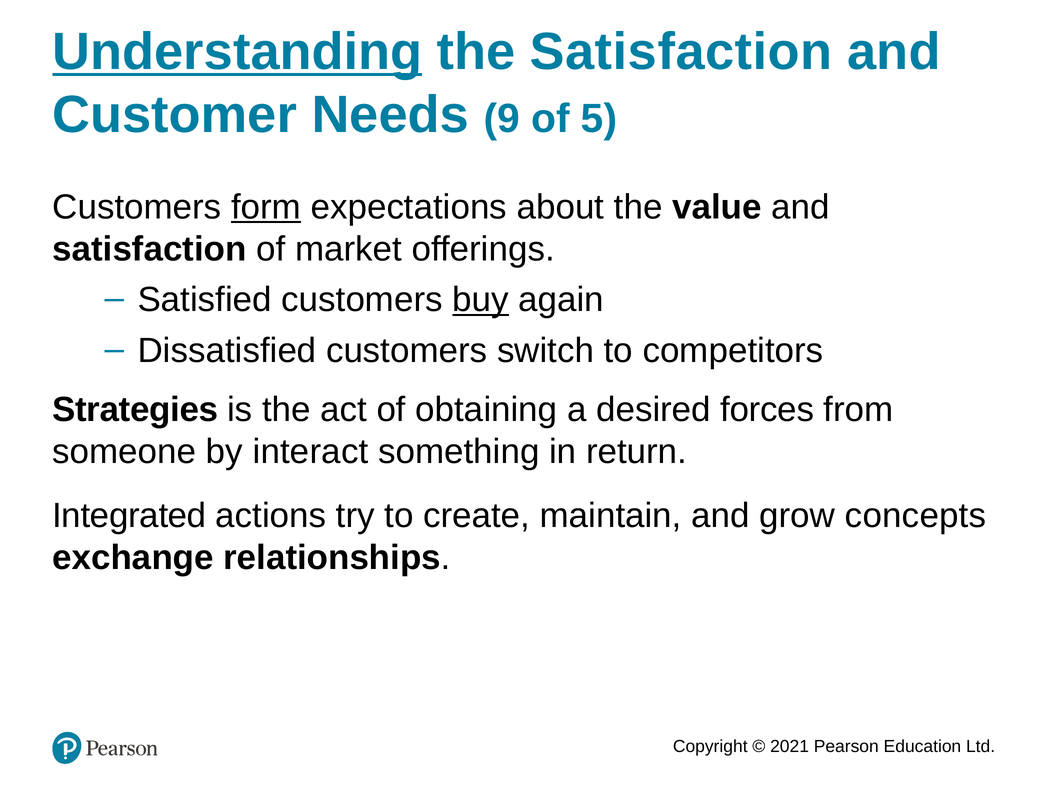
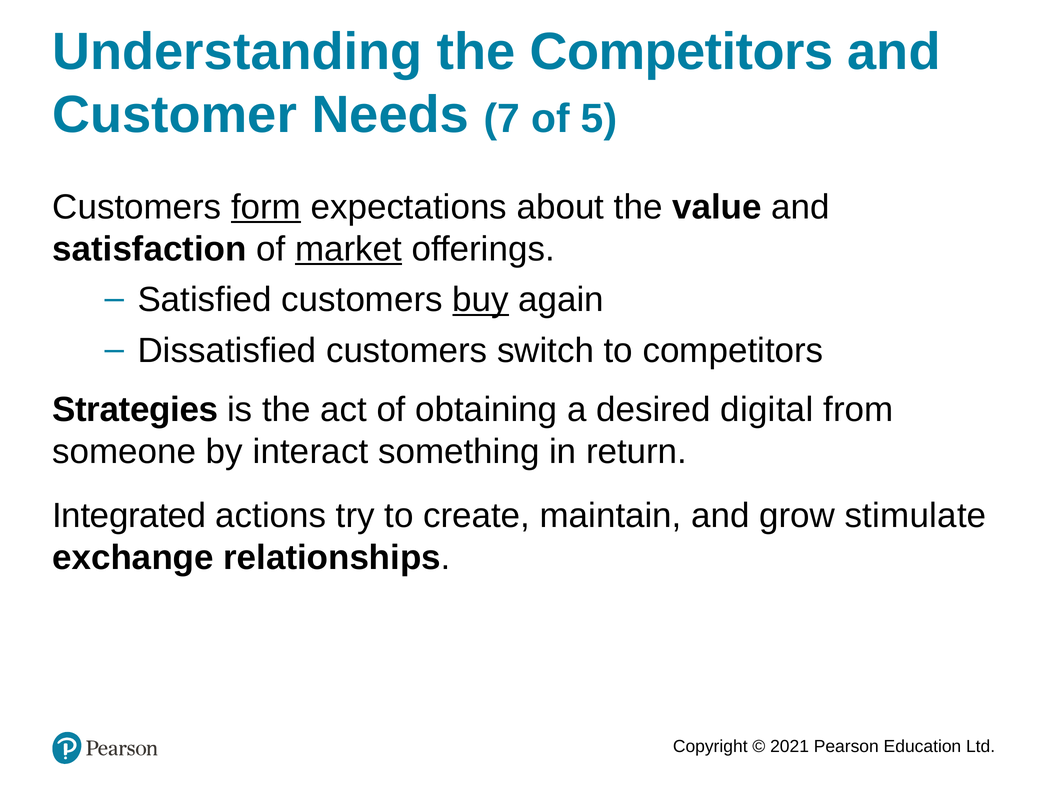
Understanding underline: present -> none (237, 52)
the Satisfaction: Satisfaction -> Competitors (682, 52)
9: 9 -> 7 (502, 119)
market underline: none -> present (349, 249)
forces: forces -> digital (767, 410)
concepts: concepts -> stimulate (916, 515)
